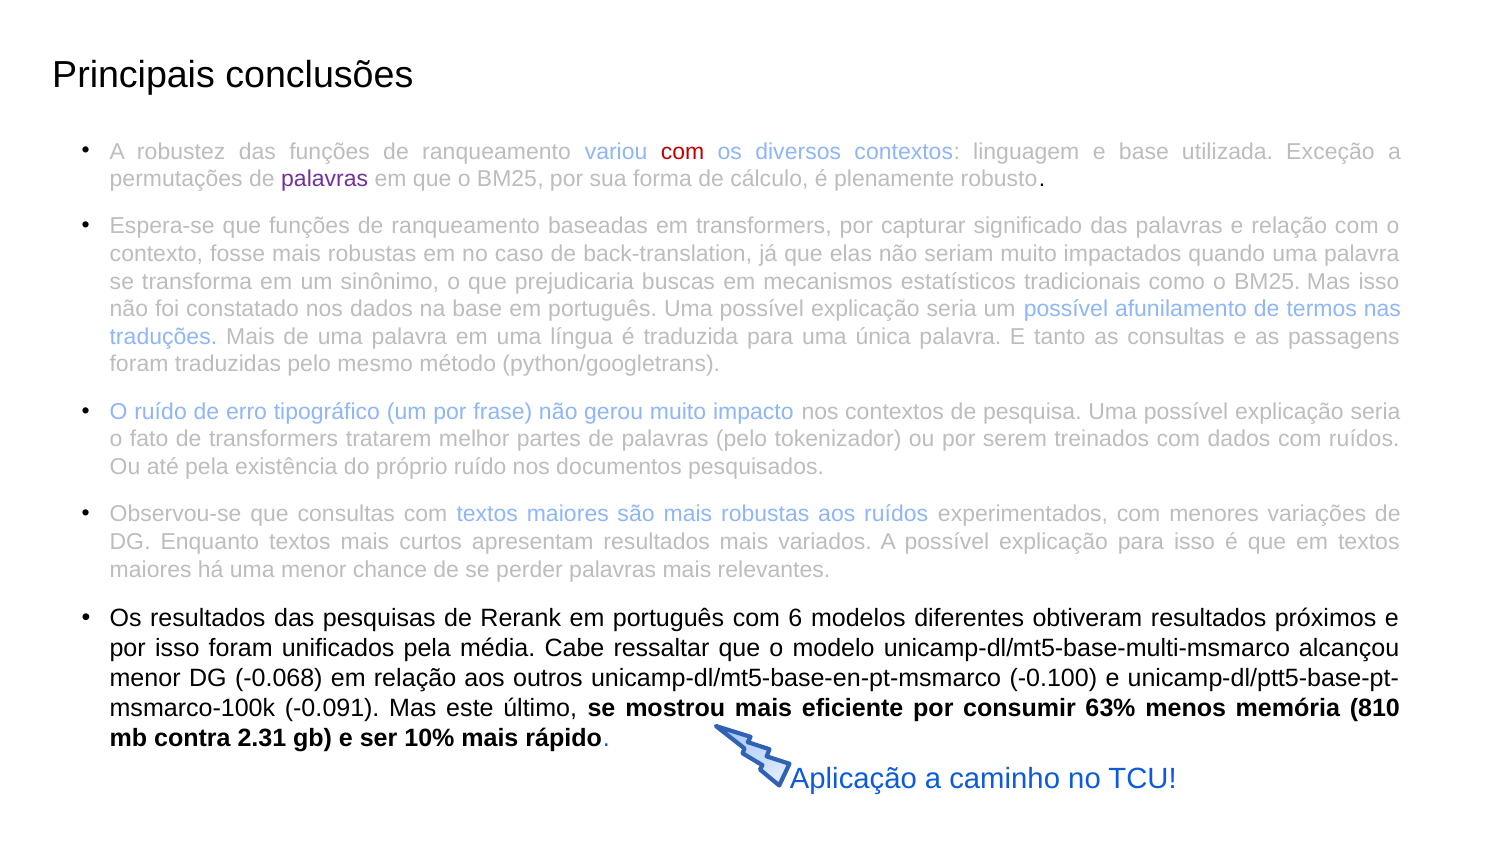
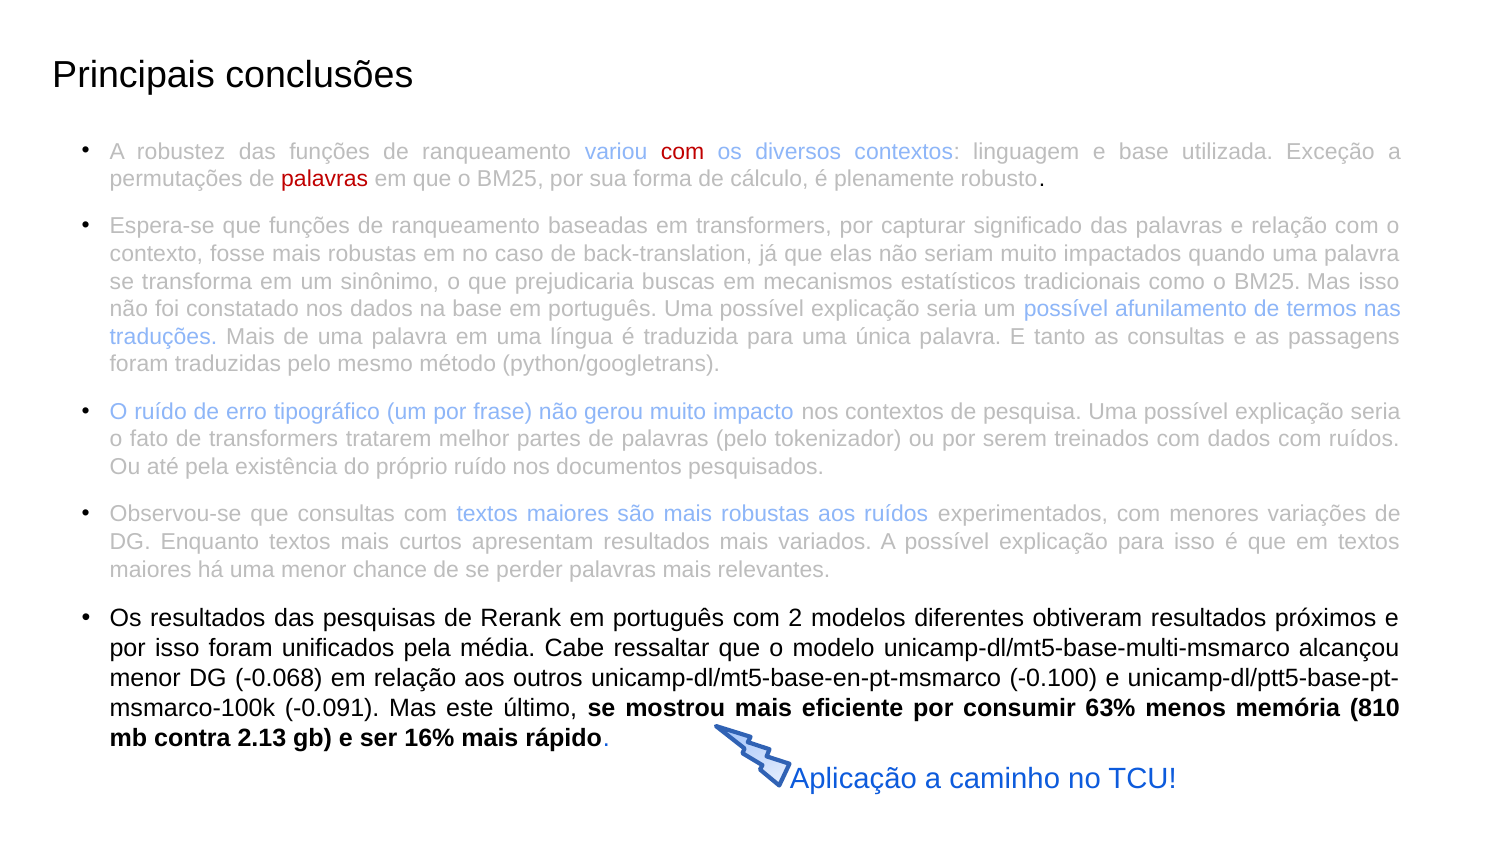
palavras colour: purple -> red (325, 179)
6: 6 -> 2 (795, 618)
2.31: 2.31 -> 2.13 (262, 739)
10%: 10% -> 16% (429, 739)
